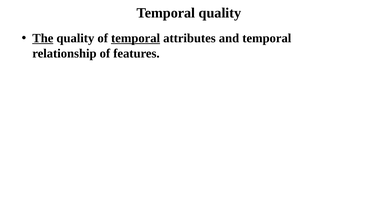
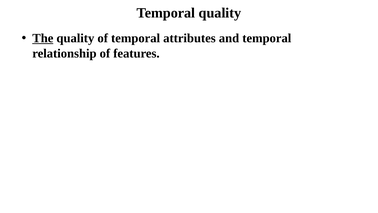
temporal underline: present -> none (136, 38)
